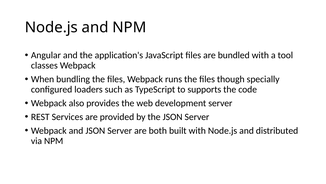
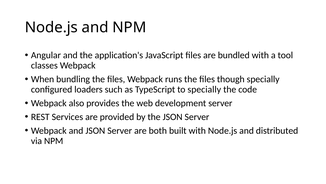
to supports: supports -> specially (204, 89)
